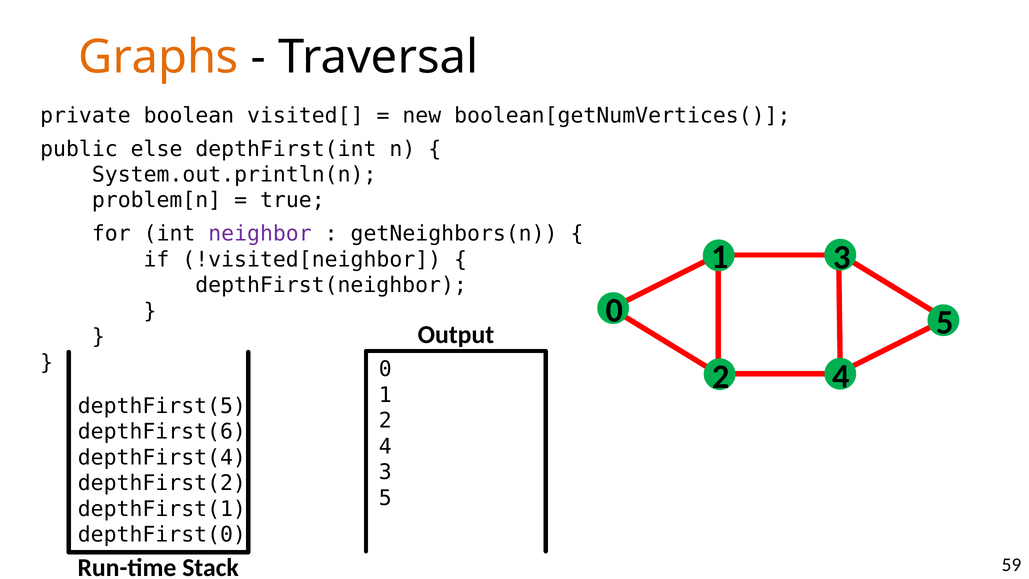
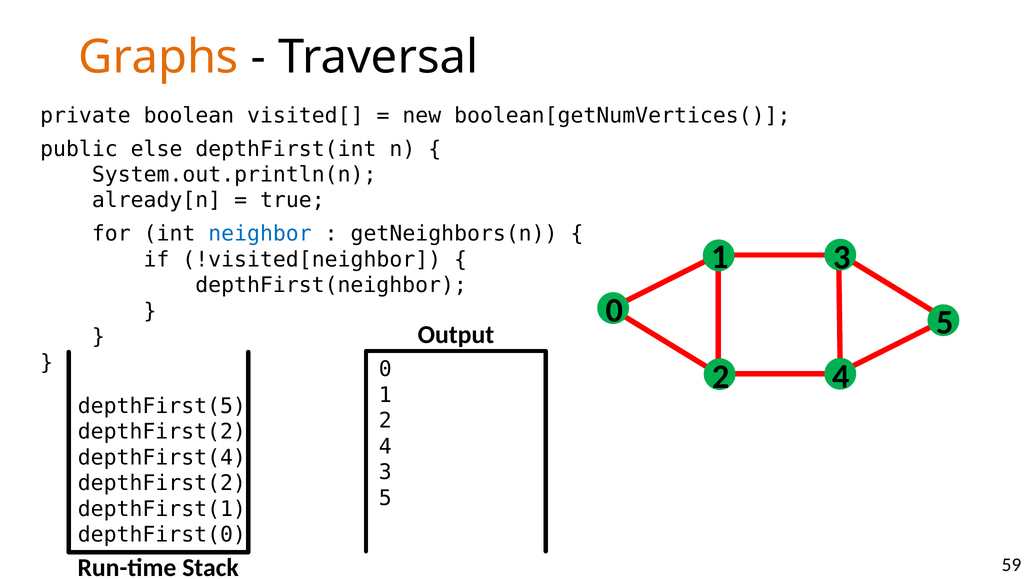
problem[n: problem[n -> already[n (157, 200)
neighbor colour: purple -> blue (260, 234)
depthFirst(6: depthFirst(6 -> depthFirst(2 (162, 432)
